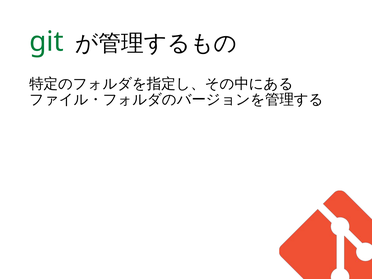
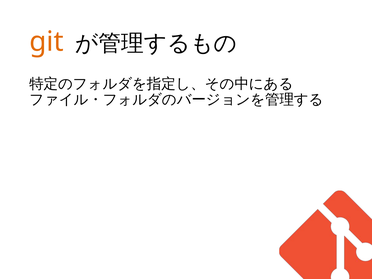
git colour: green -> orange (46, 42)
